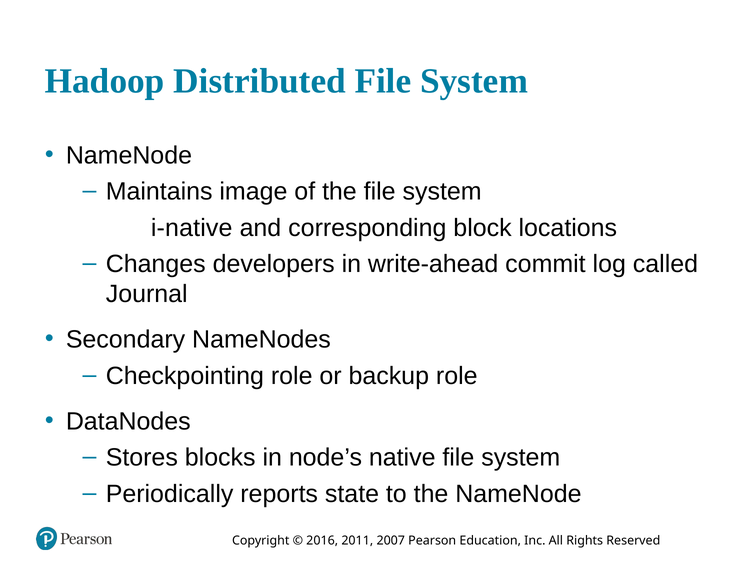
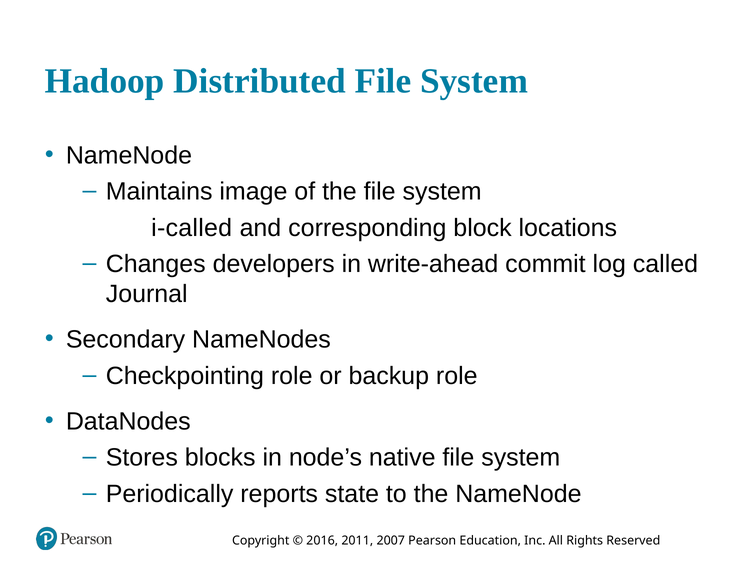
i-native: i-native -> i-called (192, 228)
